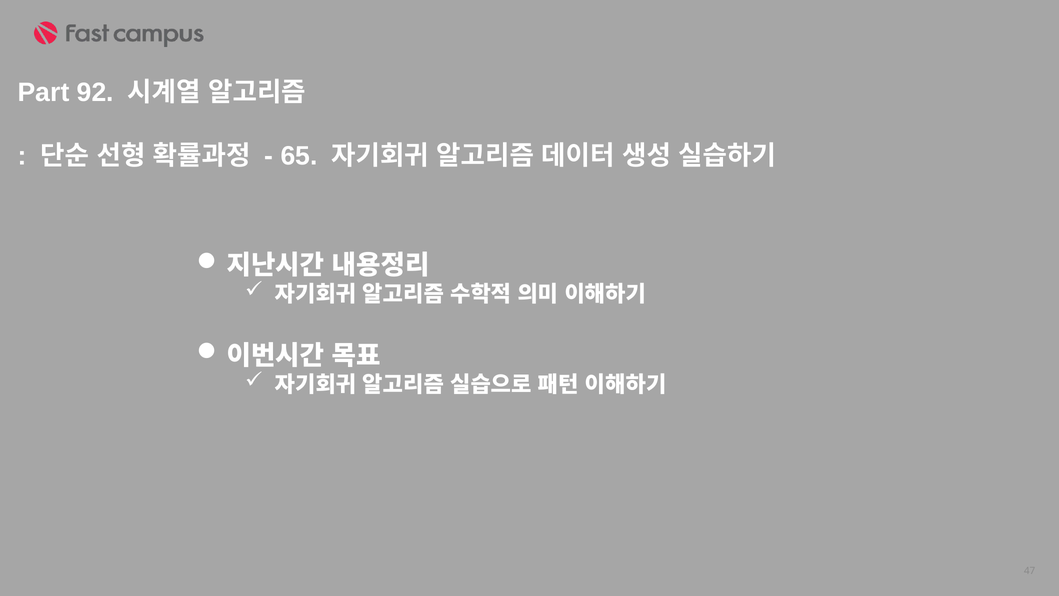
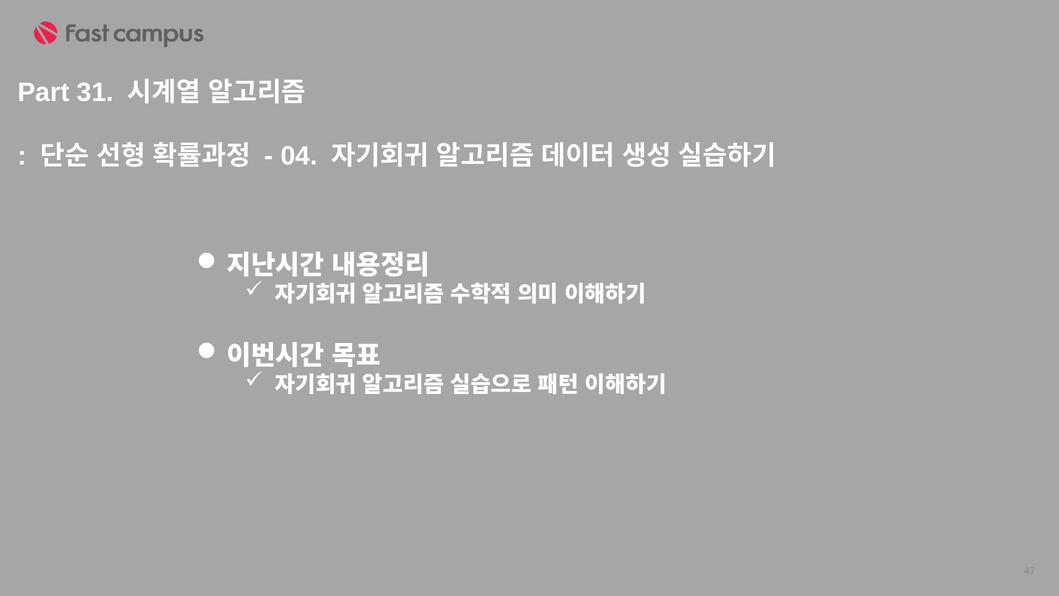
92: 92 -> 31 (95, 92)
65: 65 -> 04 (299, 156)
